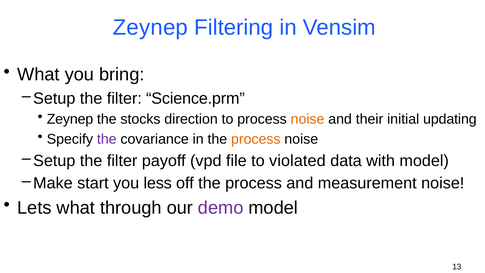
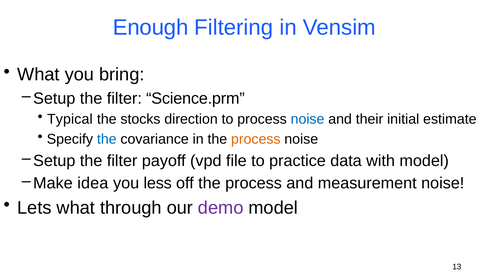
Zeynep: Zeynep -> Enough (151, 27)
Zeynep: Zeynep -> Typical (70, 119)
noise colour: orange -> blue (308, 119)
updating: updating -> estimate (450, 119)
the colour: purple -> blue (107, 139)
violated: violated -> practice (297, 161)
start: start -> idea (93, 183)
